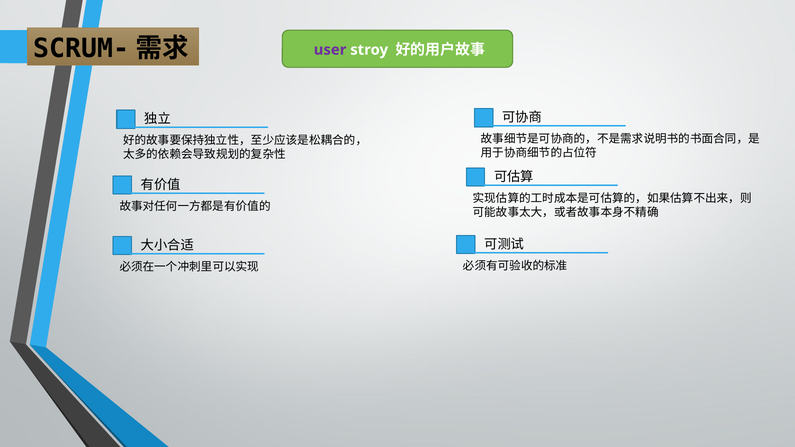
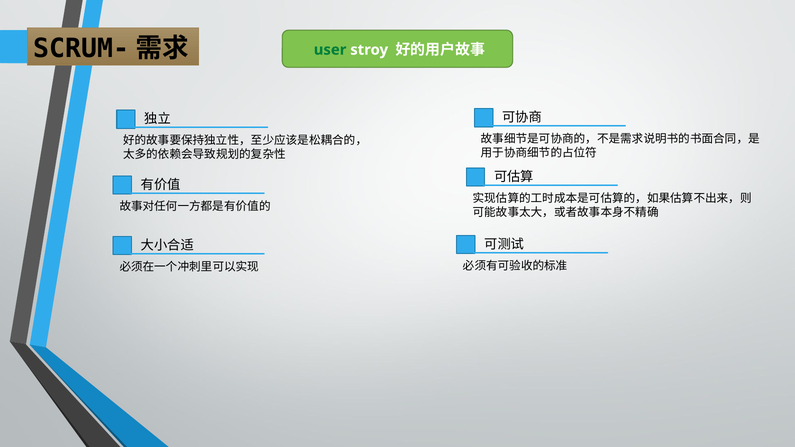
user colour: purple -> green (330, 50)
